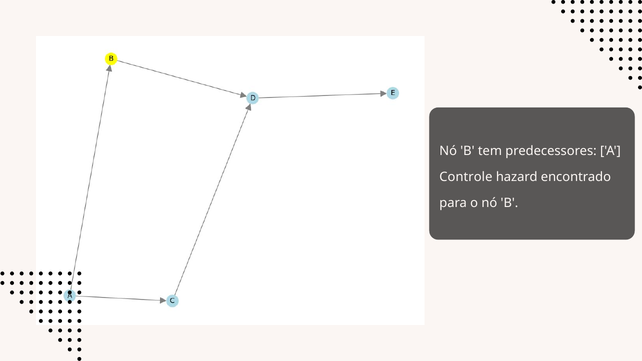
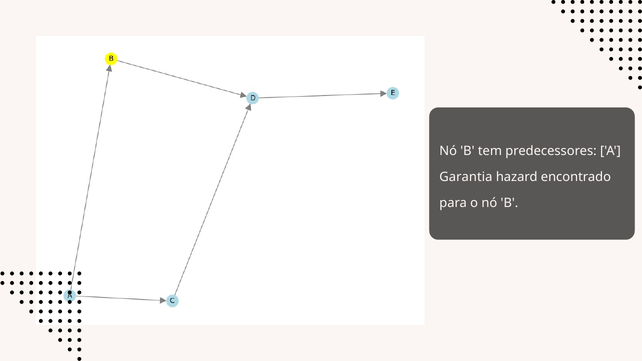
Controle: Controle -> Garantia (466, 177)
